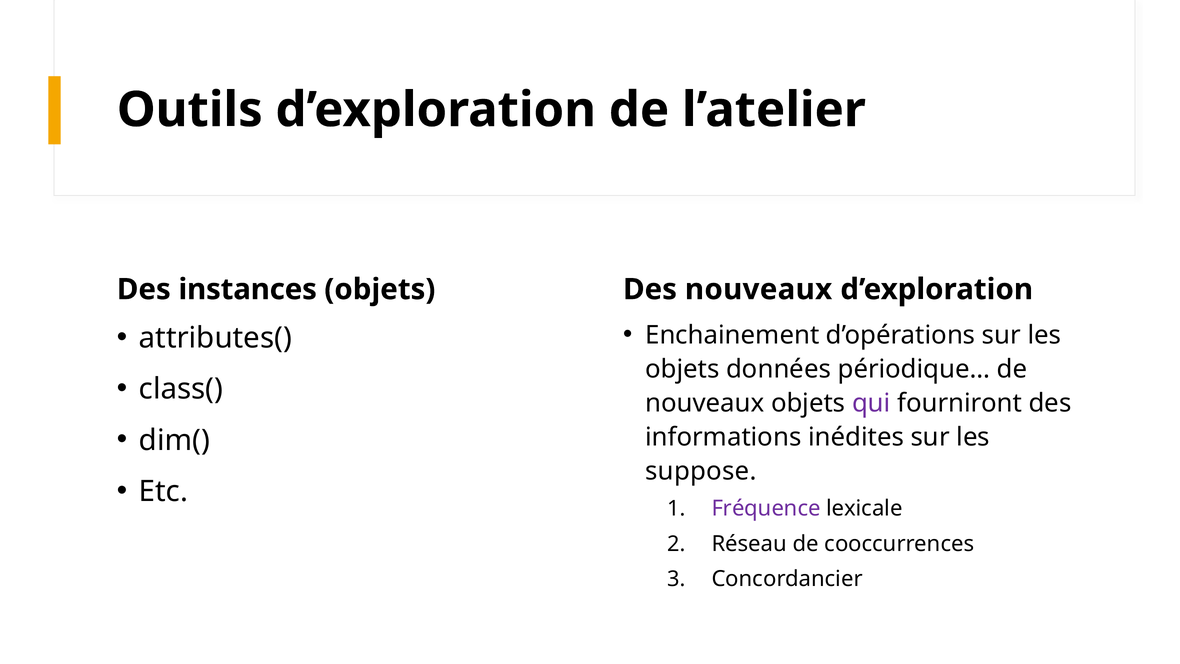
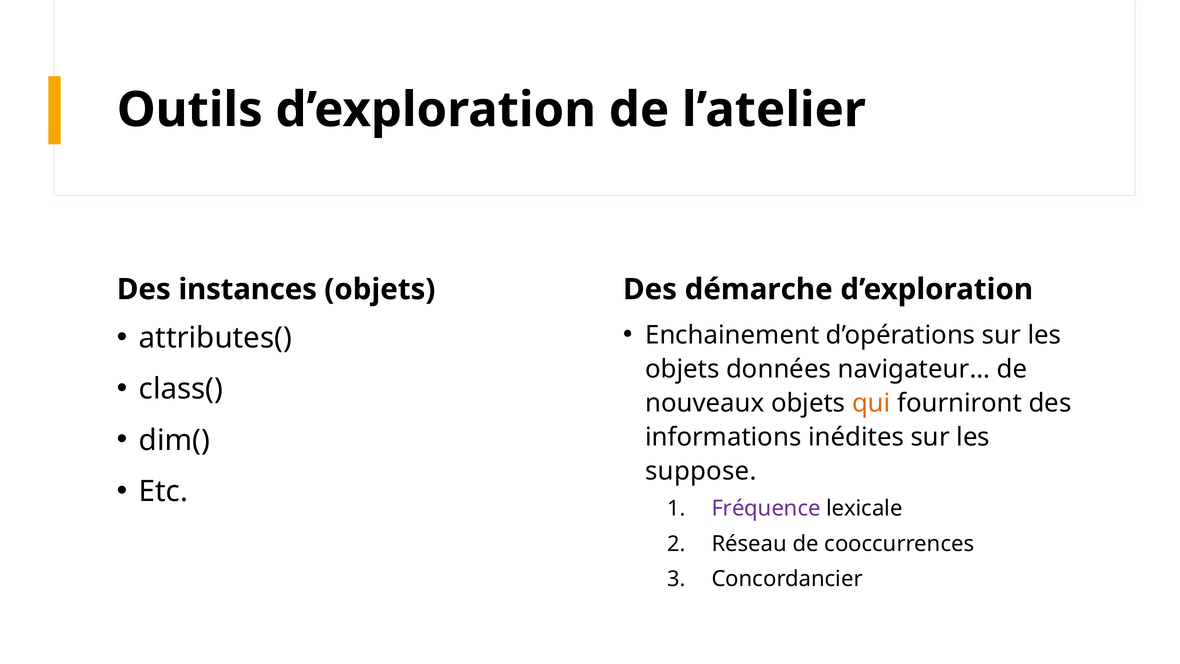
Des nouveaux: nouveaux -> démarche (759, 289)
périodique…: périodique… -> navigateur… (914, 369)
qui colour: purple -> orange (871, 403)
